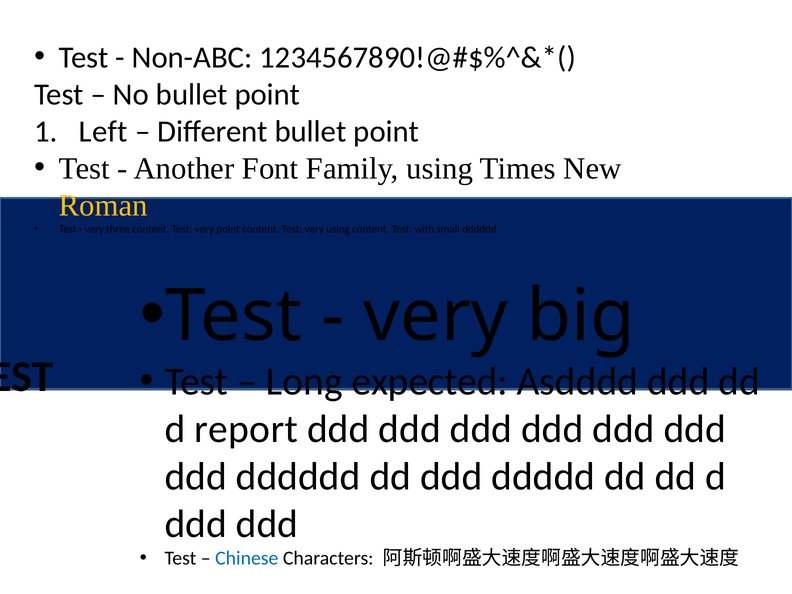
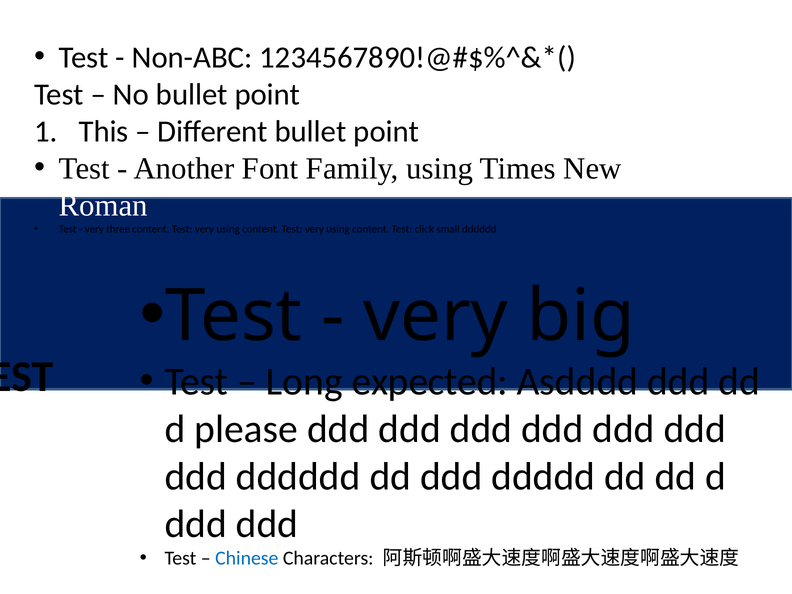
Left: Left -> This (104, 131)
Roman colour: yellow -> white (103, 205)
point: point -> using (228, 229)
with: with -> click (424, 229)
report: report -> please (246, 429)
